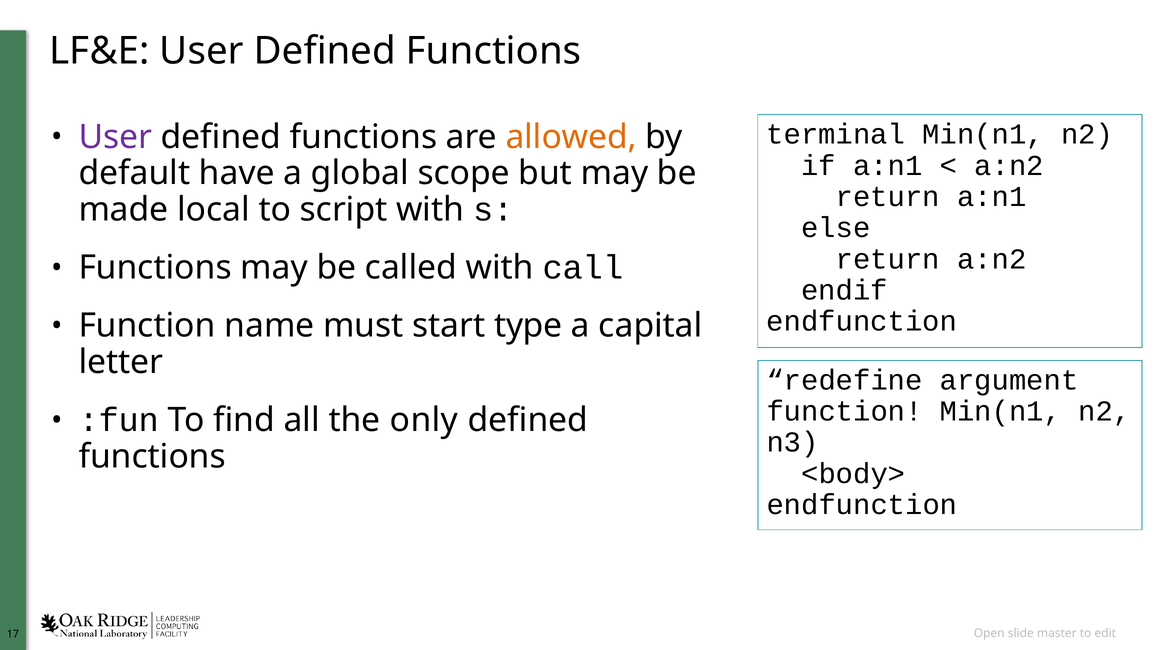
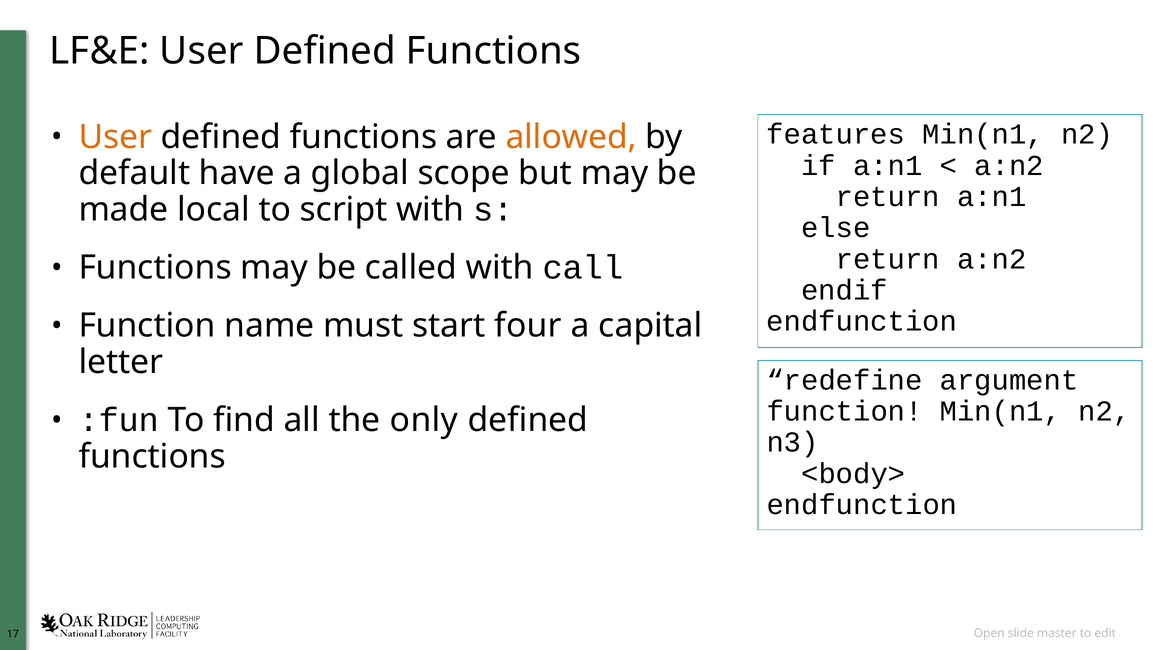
terminal: terminal -> features (836, 134)
User colour: purple -> orange (115, 137)
type: type -> four (528, 326)
